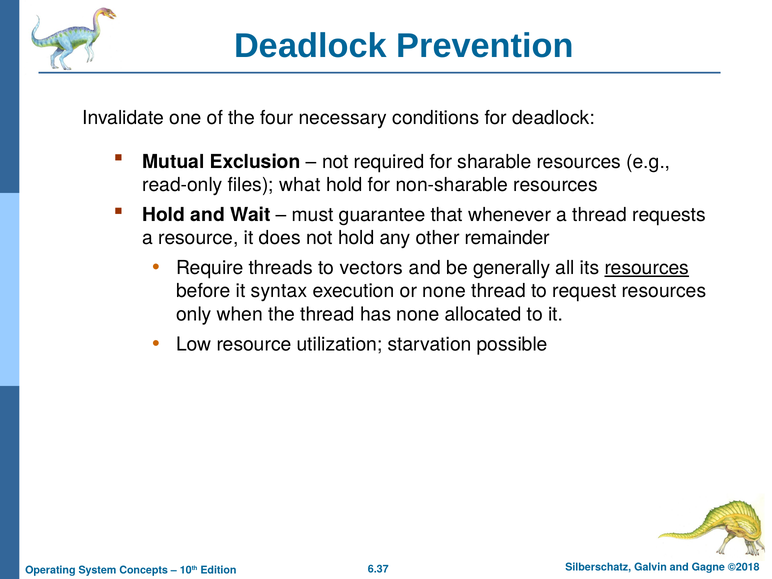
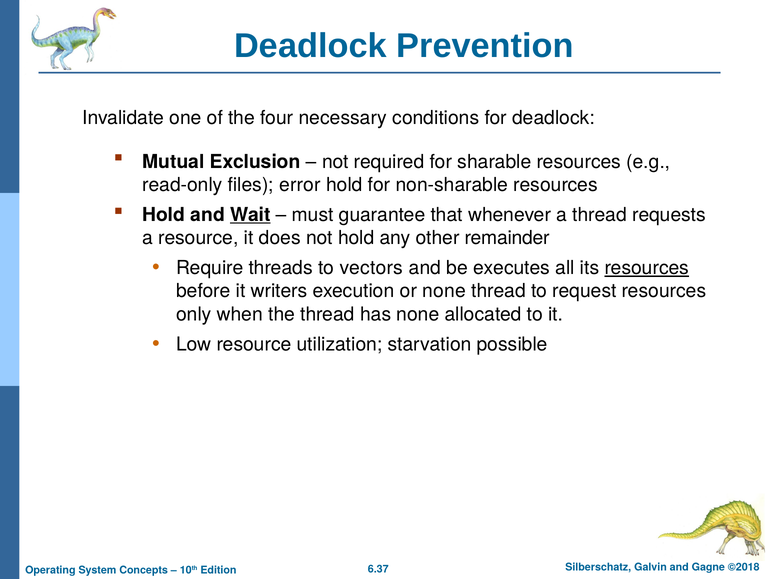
what: what -> error (300, 185)
Wait underline: none -> present (250, 215)
generally: generally -> executes (512, 268)
syntax: syntax -> writers (279, 291)
